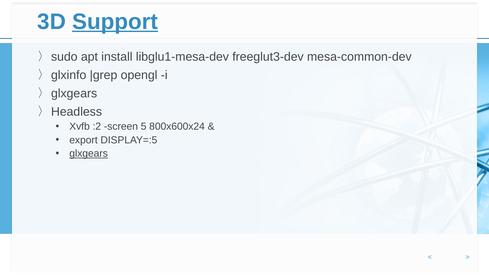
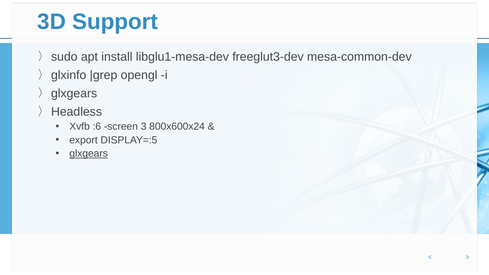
Support underline: present -> none (115, 22)
:2: :2 -> :6 (97, 126)
5: 5 -> 3 (144, 126)
